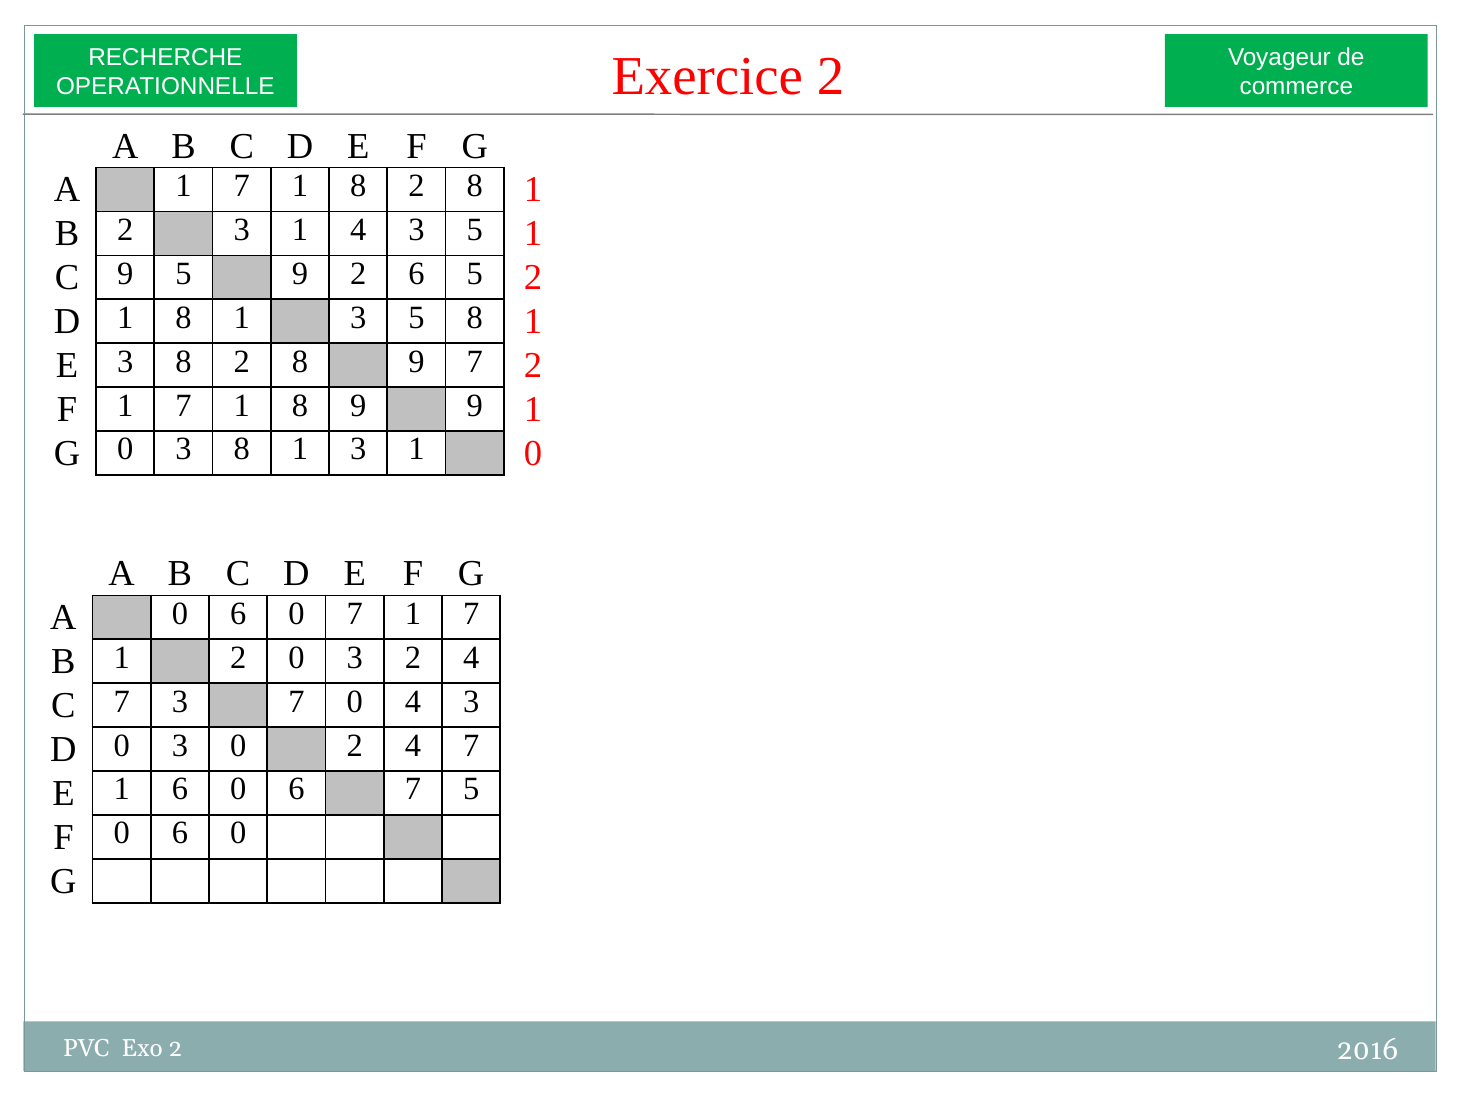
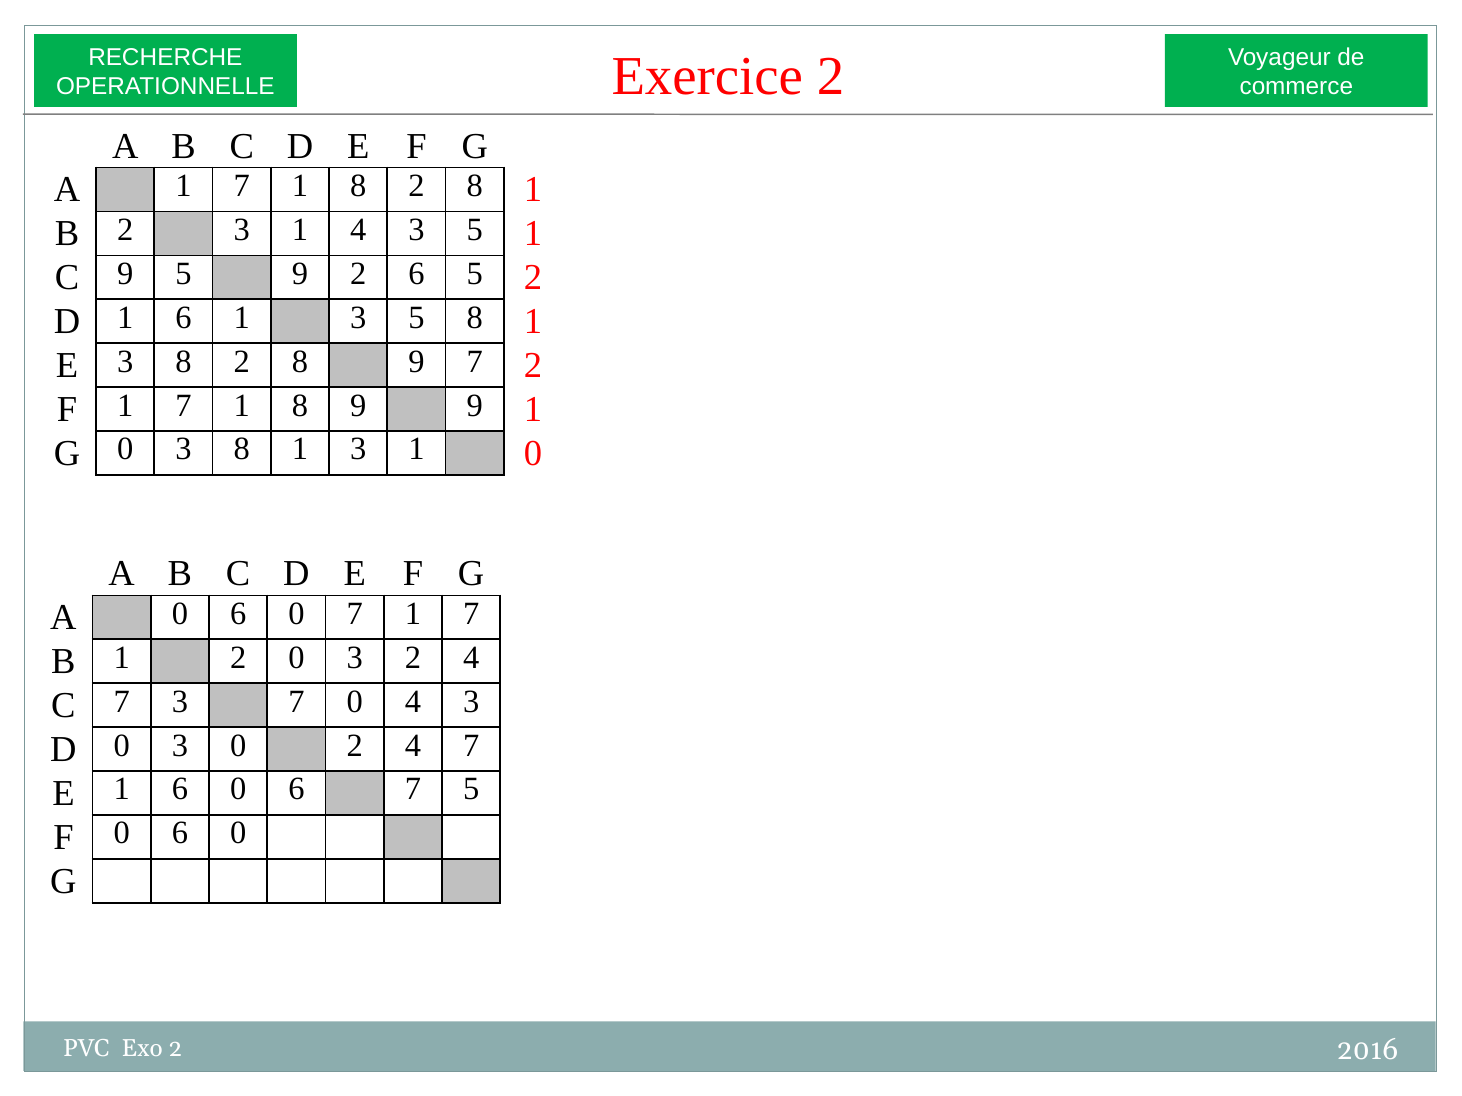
D 1 8: 8 -> 6 (184, 318)
